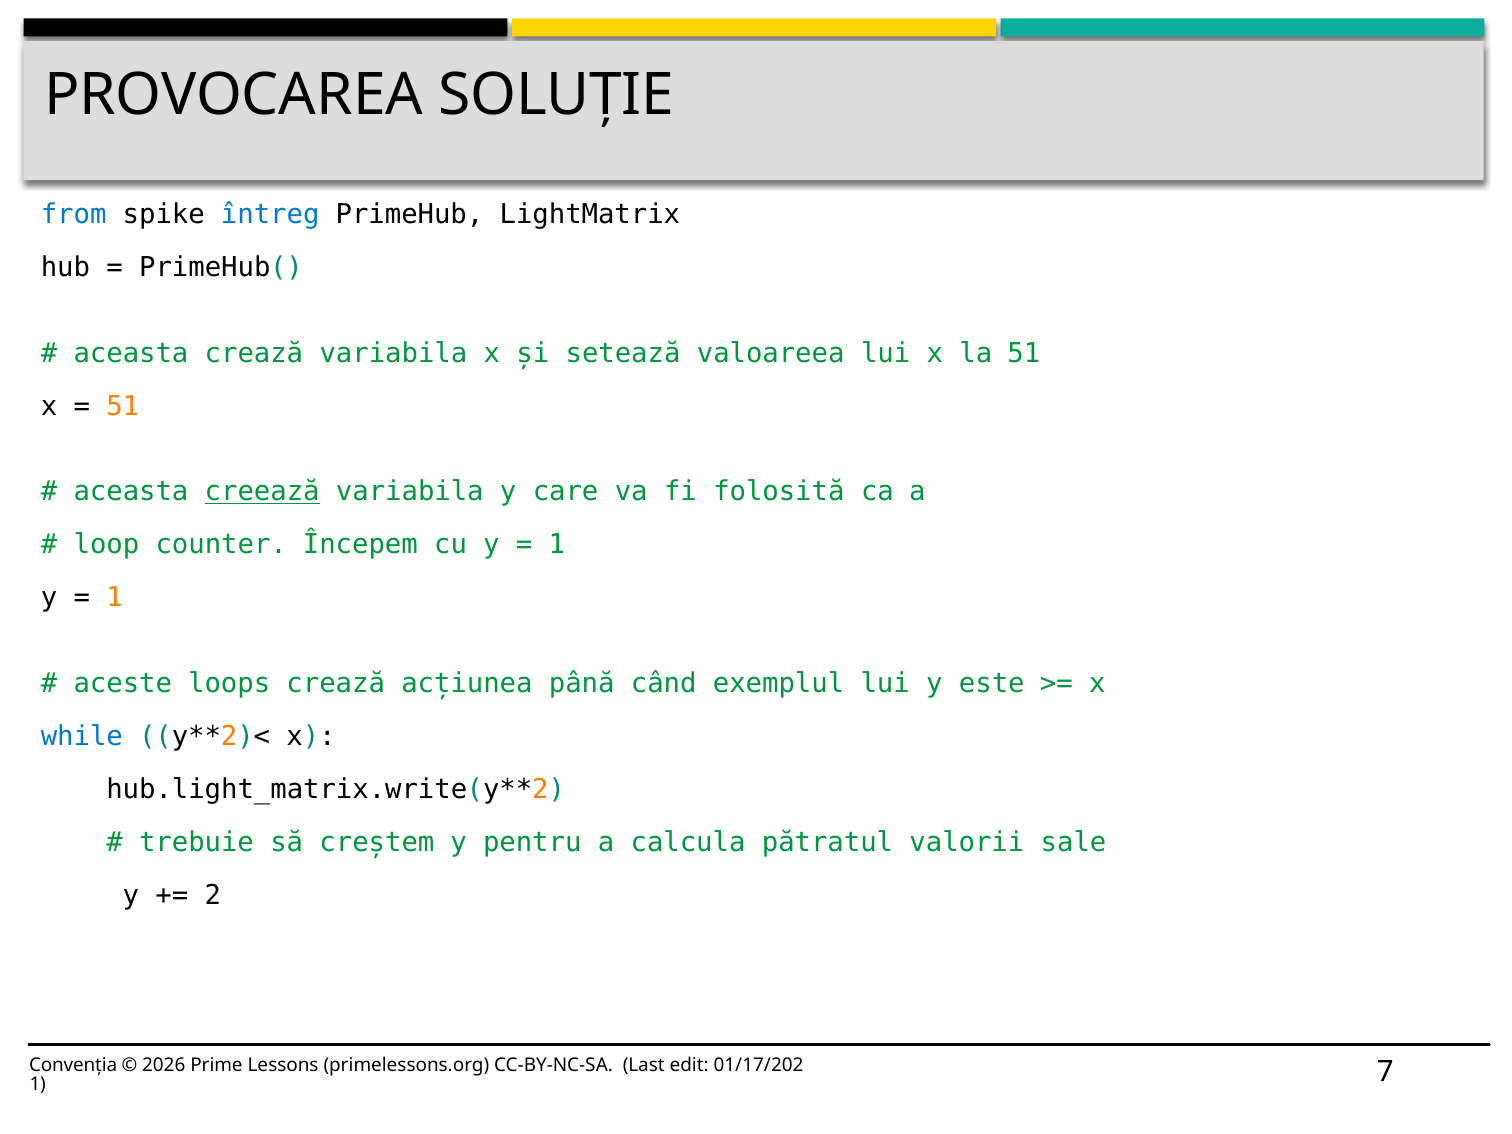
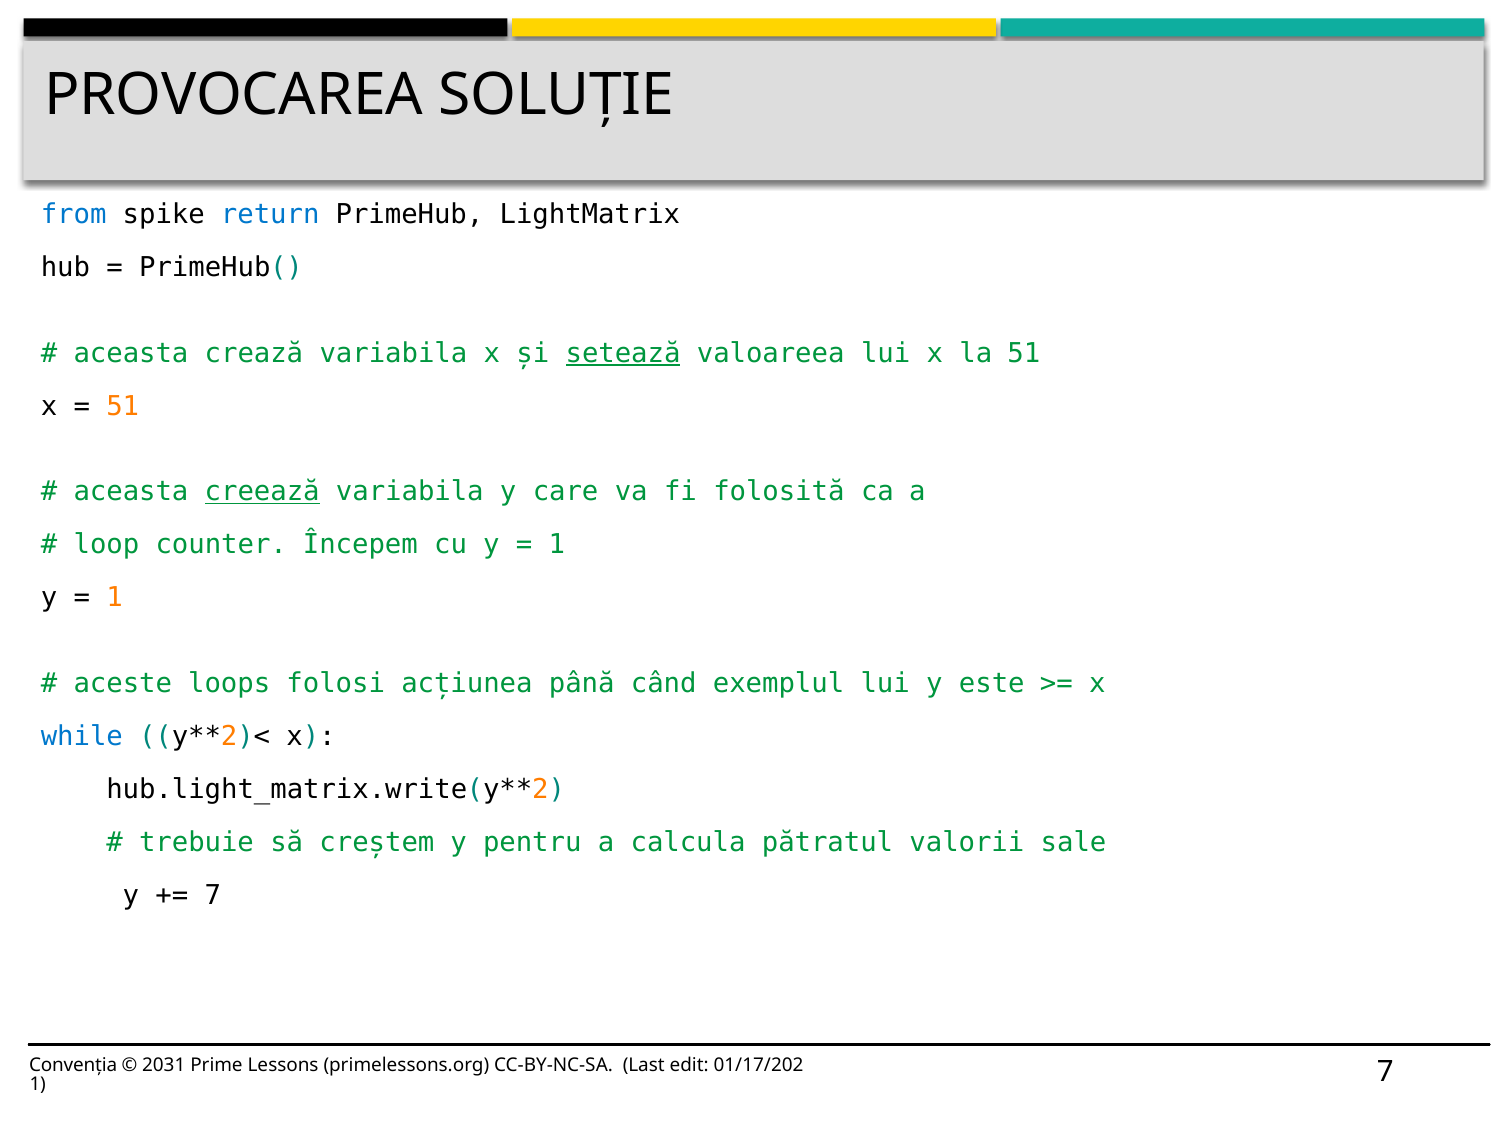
întreg: întreg -> return (270, 214)
setează underline: none -> present (623, 353)
loops crează: crează -> folosi (336, 684)
2: 2 -> 7 (213, 896)
2026: 2026 -> 2031 (164, 1065)
